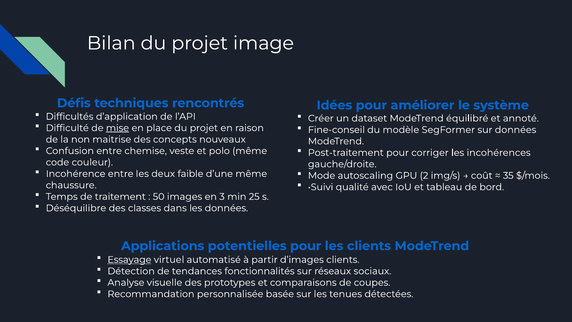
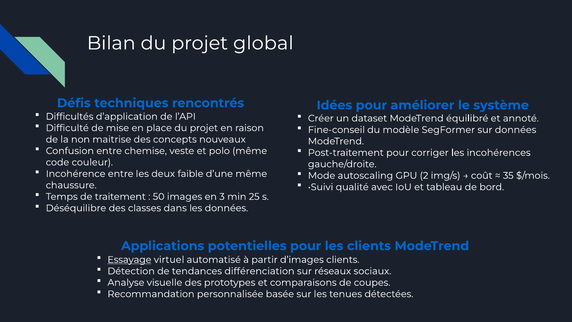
image: image -> global (263, 43)
mise underline: present -> none (118, 128)
fonctionnalités: fonctionnalités -> différenciation (259, 271)
